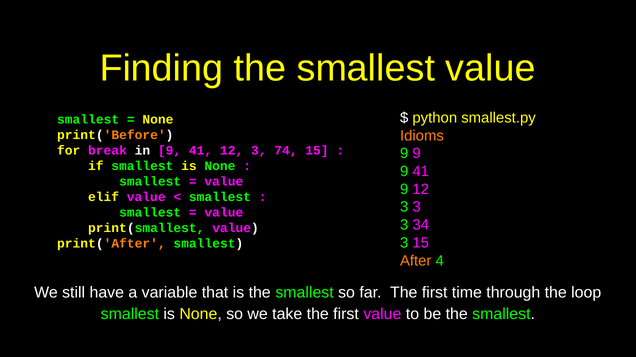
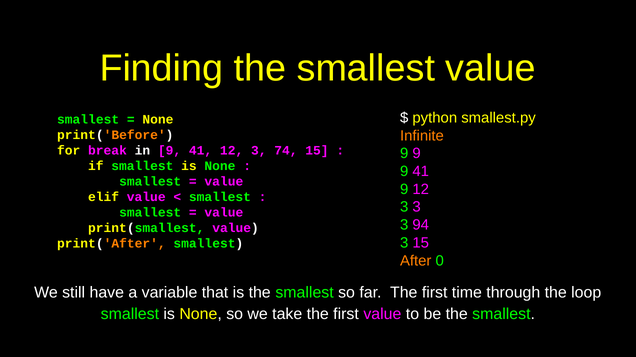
Idioms: Idioms -> Infinite (422, 136)
34: 34 -> 94 (421, 225)
4: 4 -> 0 (440, 261)
